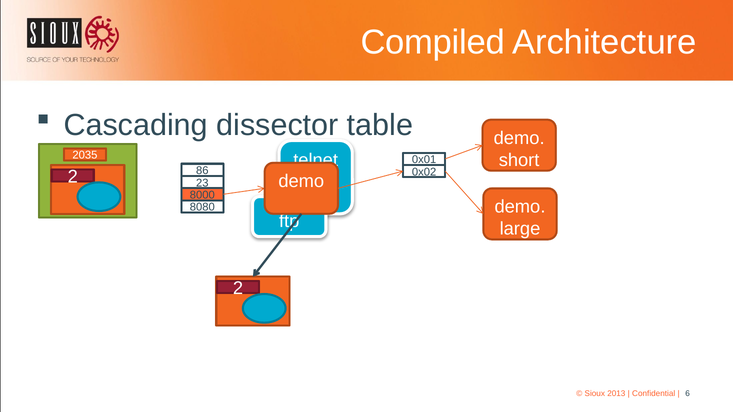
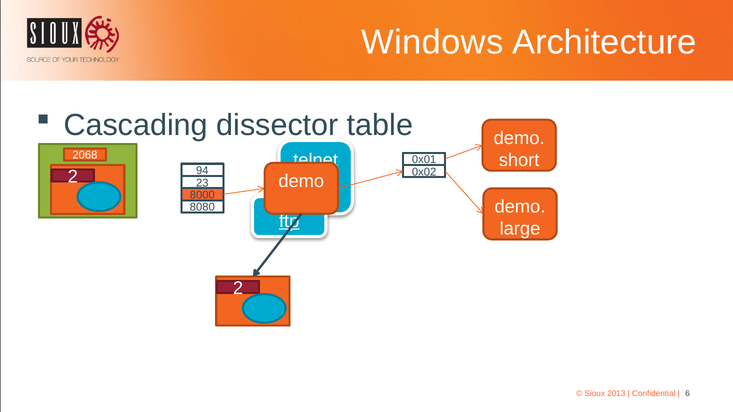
Compiled: Compiled -> Windows (432, 42)
2035: 2035 -> 2068 (85, 155)
86: 86 -> 94 (202, 171)
ftp underline: none -> present (289, 222)
